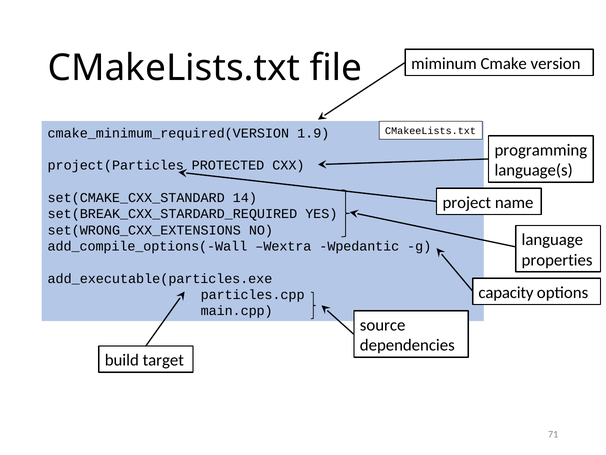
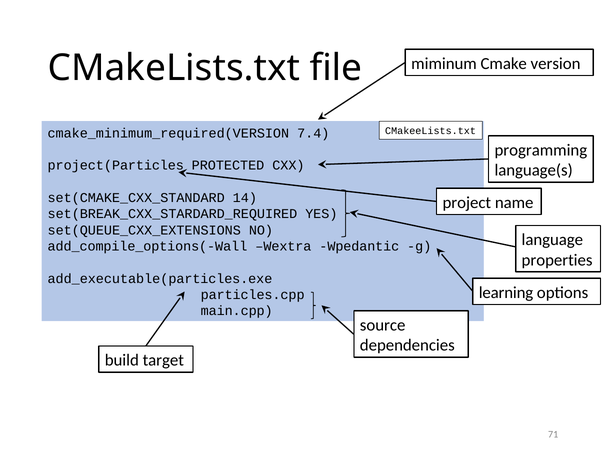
1.9: 1.9 -> 7.4 (313, 133)
set(WRONG_CXX_EXTENSIONS: set(WRONG_CXX_EXTENSIONS -> set(QUEUE_CXX_EXTENSIONS (144, 230)
capacity: capacity -> learning (506, 292)
